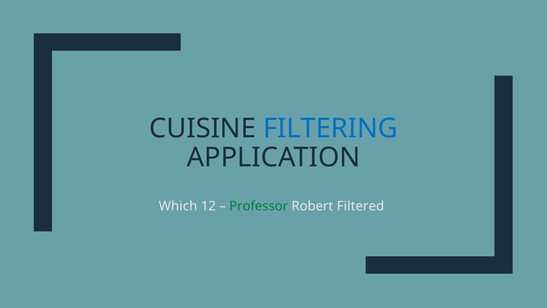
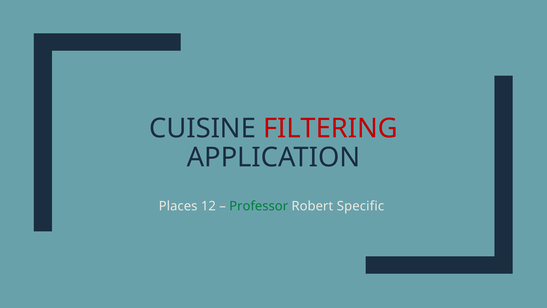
FILTERING colour: blue -> red (330, 128)
Which: Which -> Places (178, 206)
Filtered: Filtered -> Specific (360, 206)
